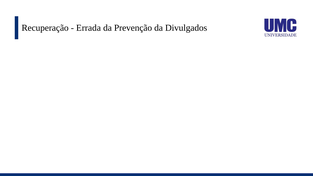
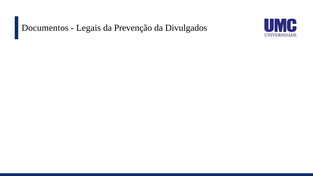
Recuperação: Recuperação -> Documentos (45, 28)
Errada: Errada -> Legais (89, 28)
